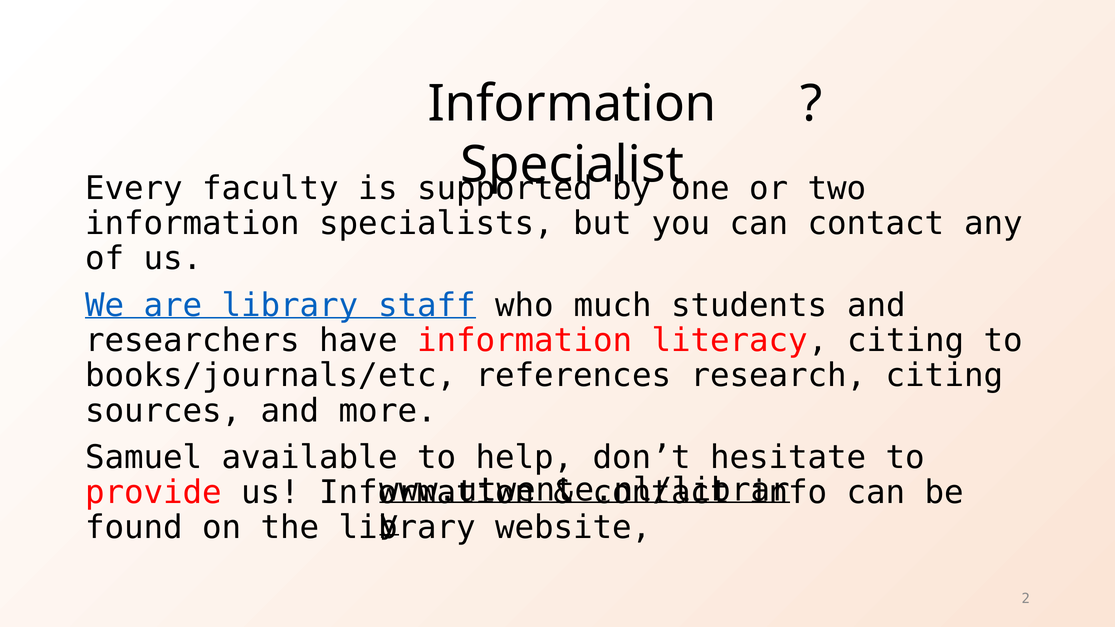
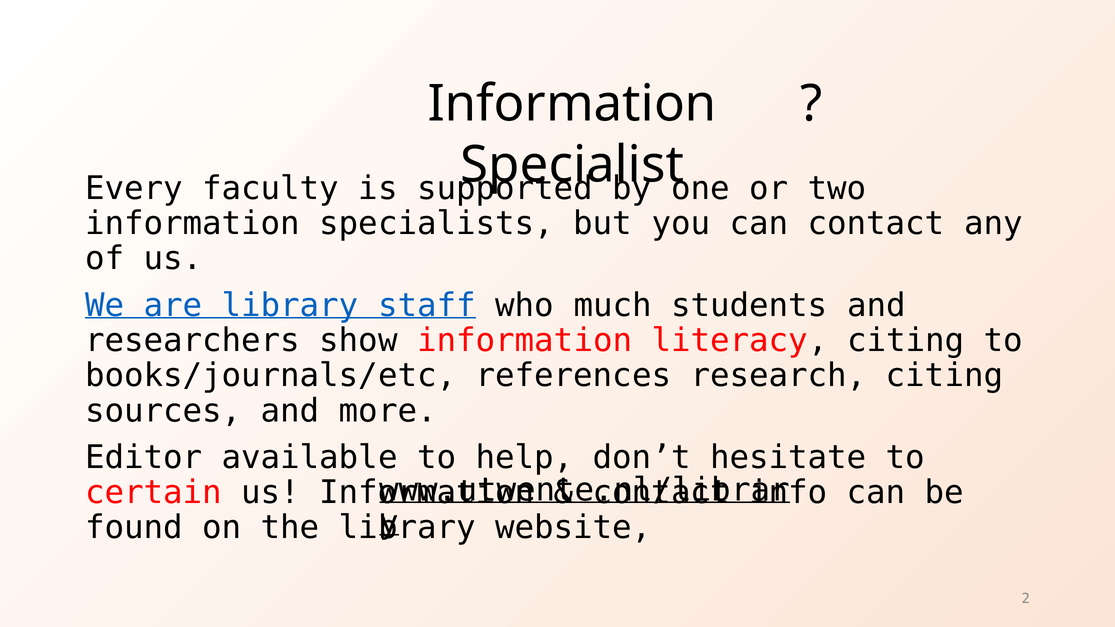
have: have -> show (359, 341)
Samuel: Samuel -> Editor (144, 458)
provide: provide -> certain (153, 493)
